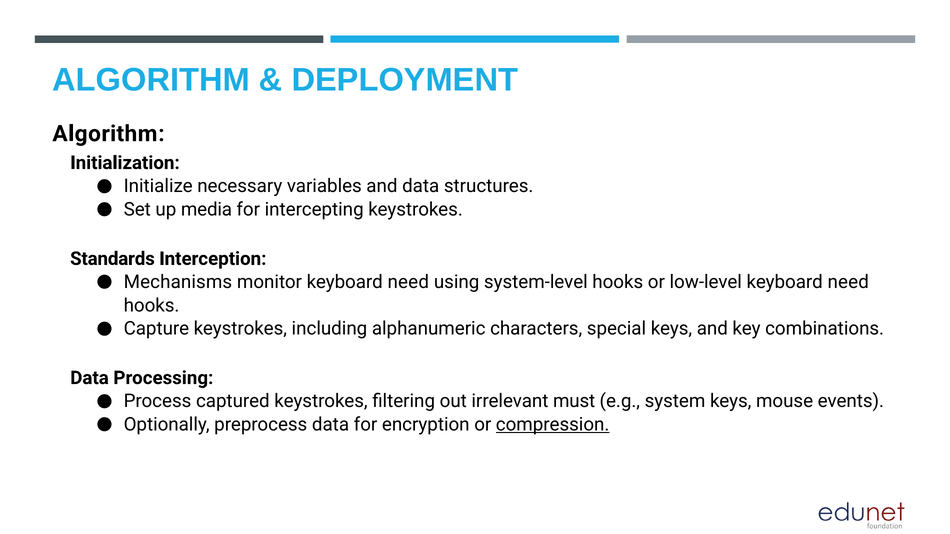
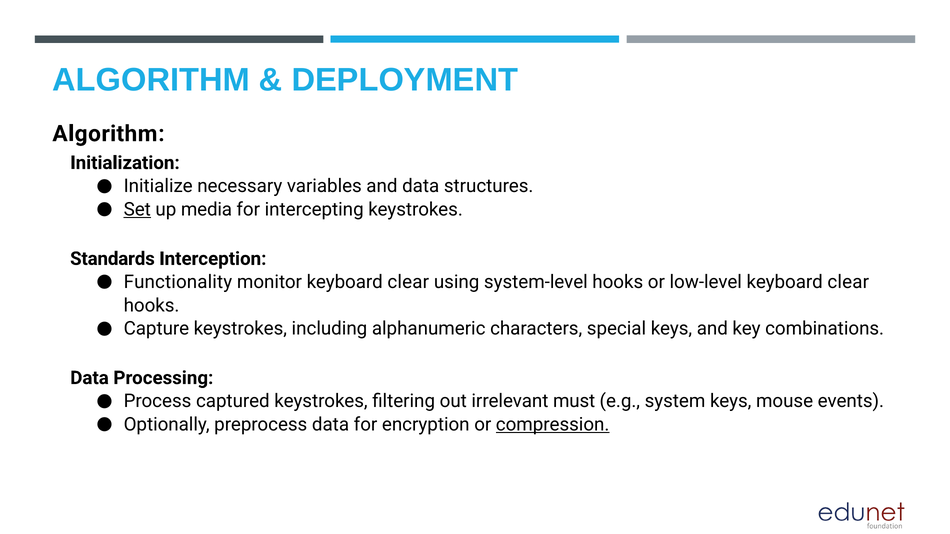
Set underline: none -> present (137, 210)
Mechanisms: Mechanisms -> Functionality (178, 282)
monitor keyboard need: need -> clear (408, 282)
low-level keyboard need: need -> clear (848, 282)
